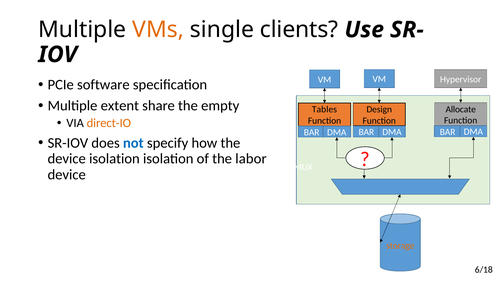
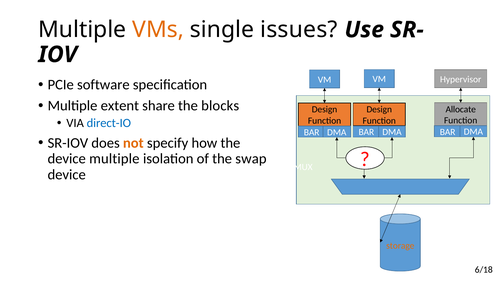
clients: clients -> issues (299, 30)
empty: empty -> blocks (220, 106)
Tables: Tables -> Design (325, 109)
direct-IO colour: orange -> blue (109, 123)
not colour: blue -> orange (133, 143)
device isolation: isolation -> multiple (114, 159)
labor: labor -> swap (251, 159)
